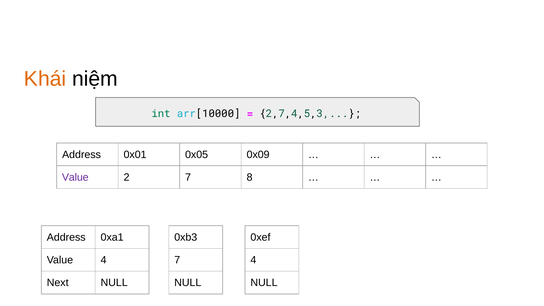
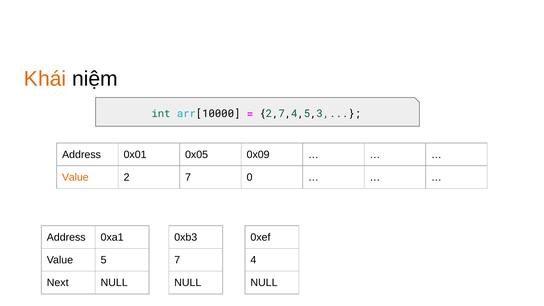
Value colour: purple -> orange (75, 177)
8: 8 -> 0 (250, 177)
Value 4: 4 -> 5 (104, 260)
